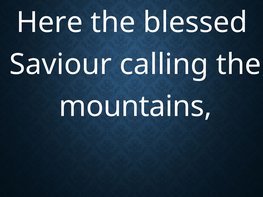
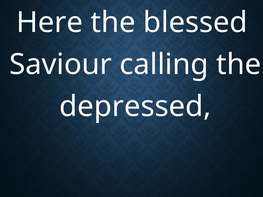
mountains: mountains -> depressed (135, 107)
